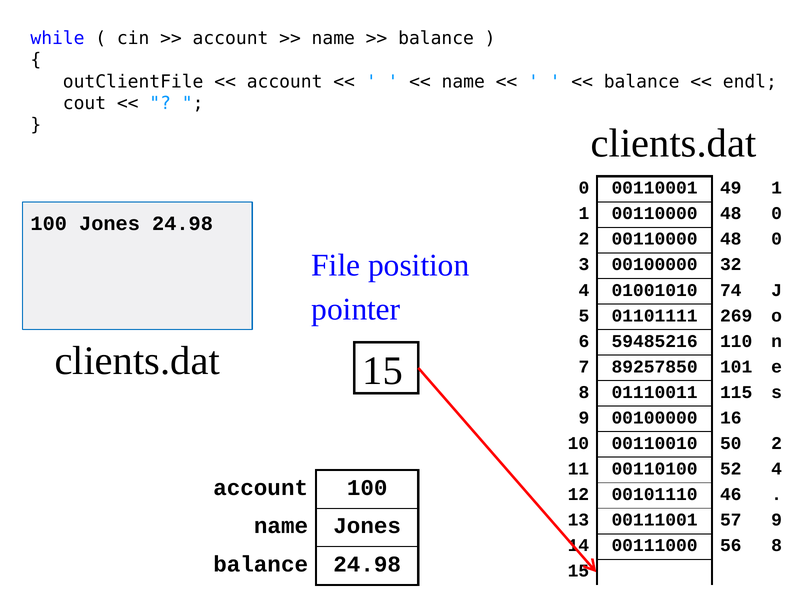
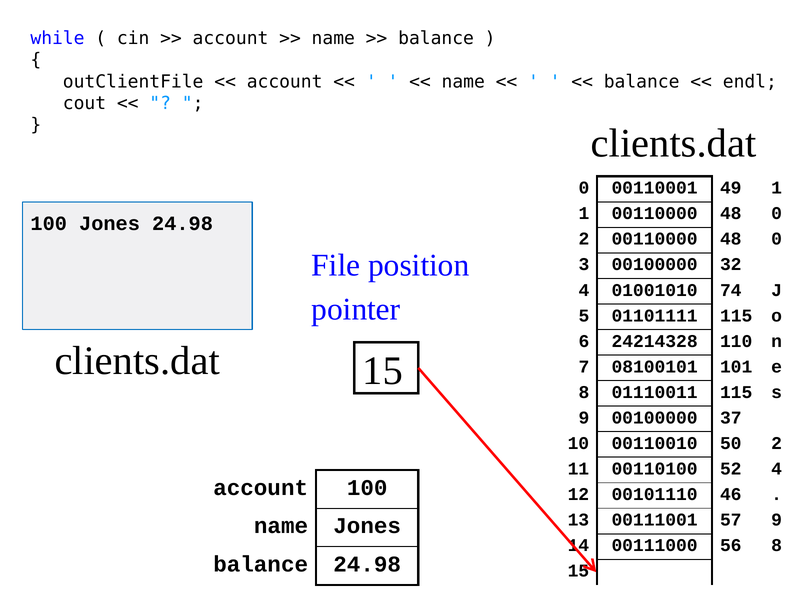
01101111 269: 269 -> 115 (736, 316)
59485216: 59485216 -> 24214328 (655, 341)
89257850: 89257850 -> 08100101 (655, 367)
16: 16 -> 37 (731, 418)
